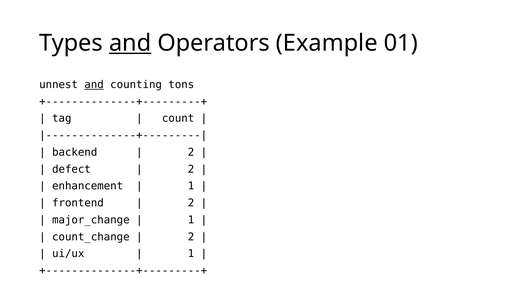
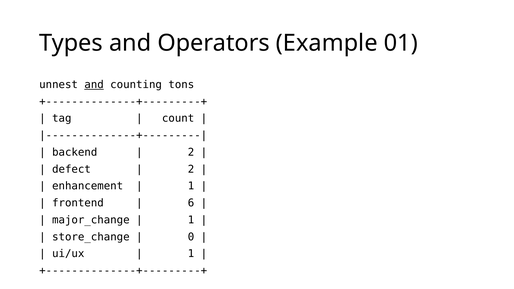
and underline: present -> none (130, 43)
2: 2 -> 6 (191, 203)
count_change: count_change -> store_change (91, 237)
2: 2 -> 0 (191, 237)
